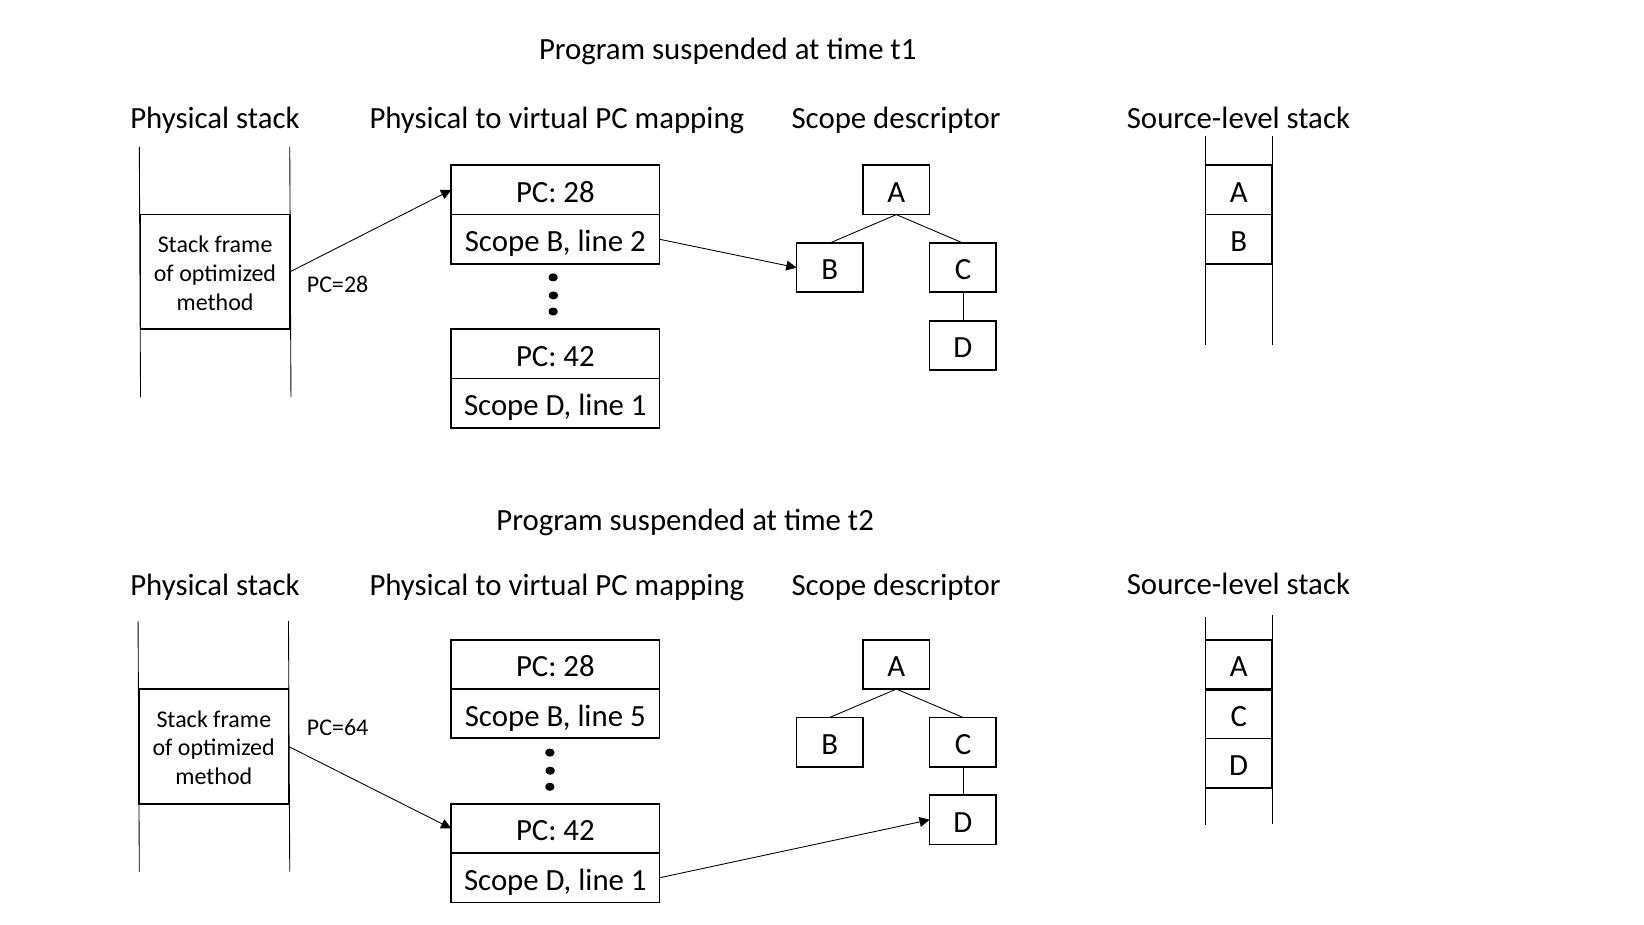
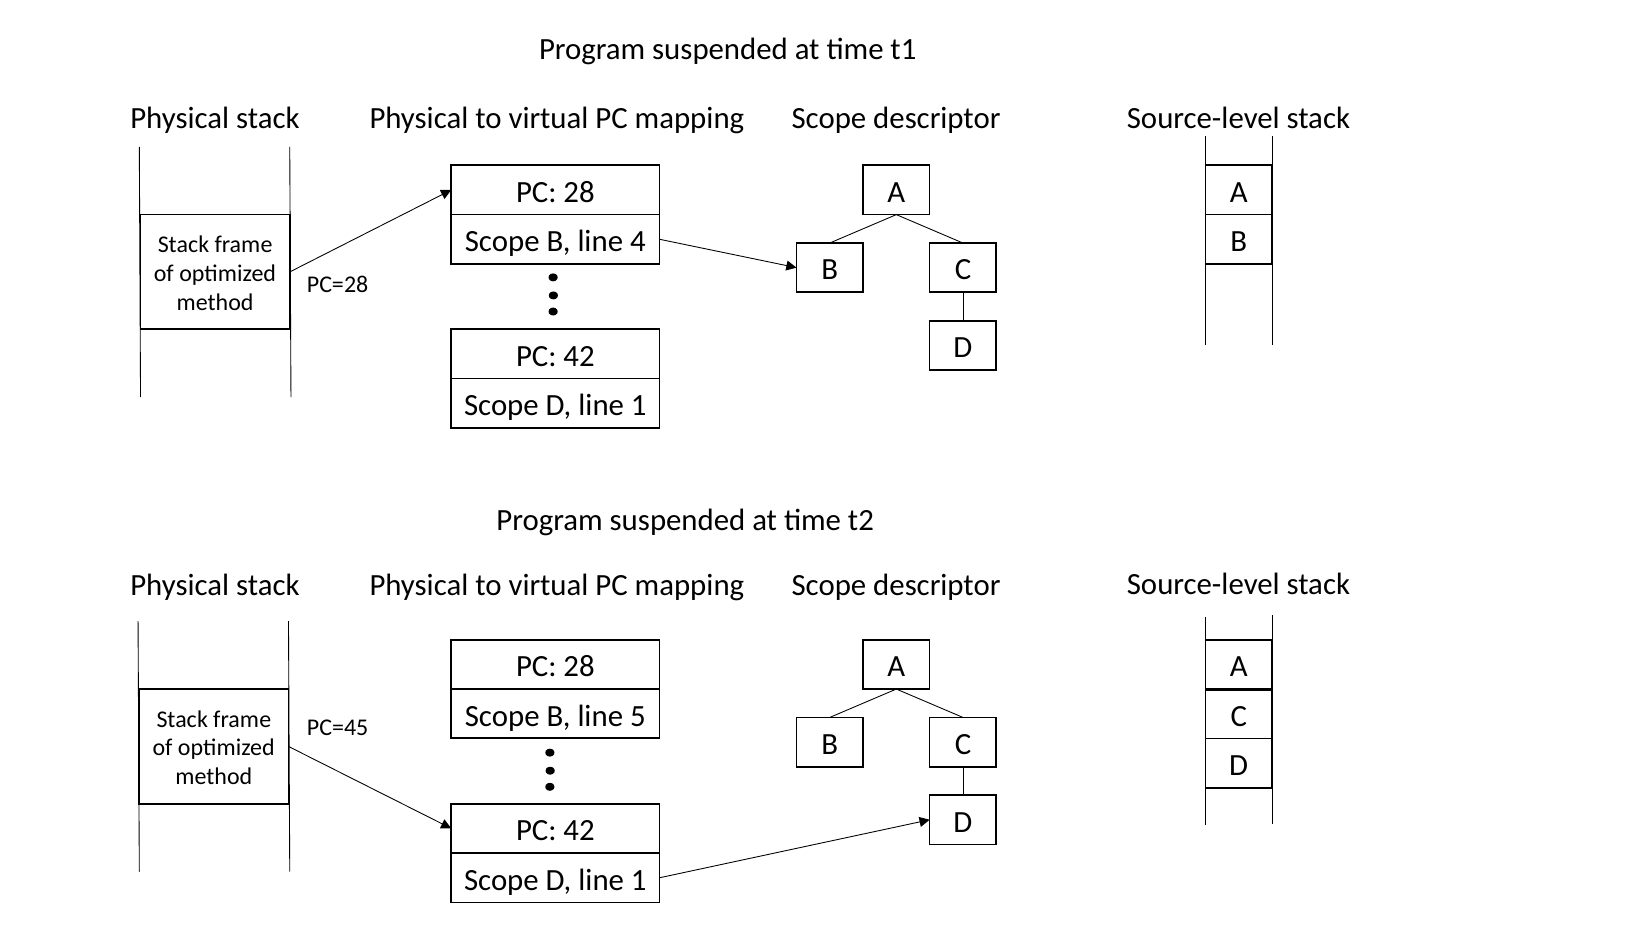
2: 2 -> 4 (638, 241)
PC=64: PC=64 -> PC=45 (338, 727)
